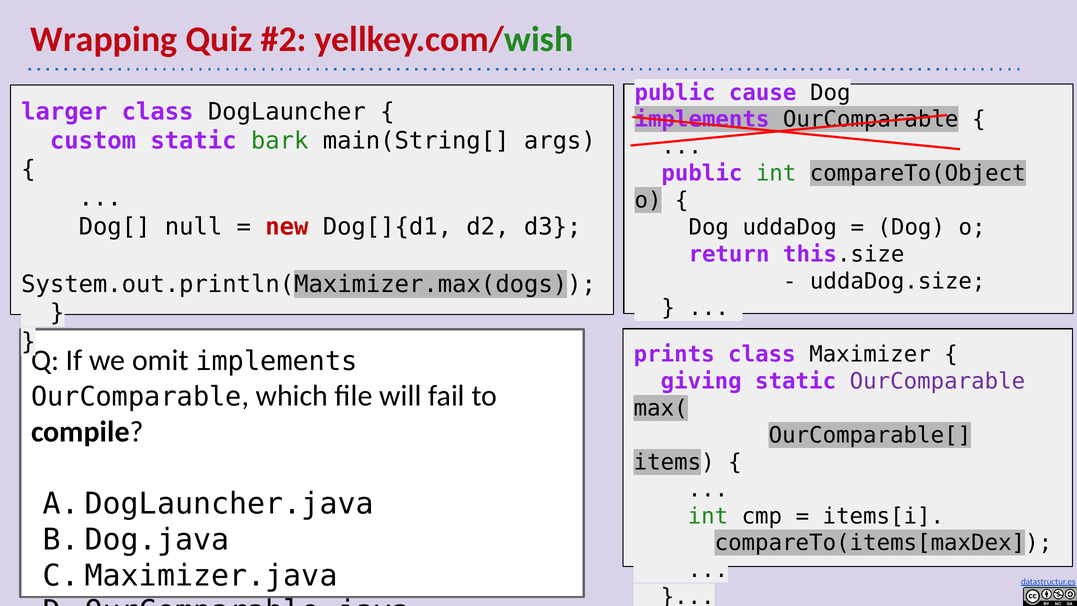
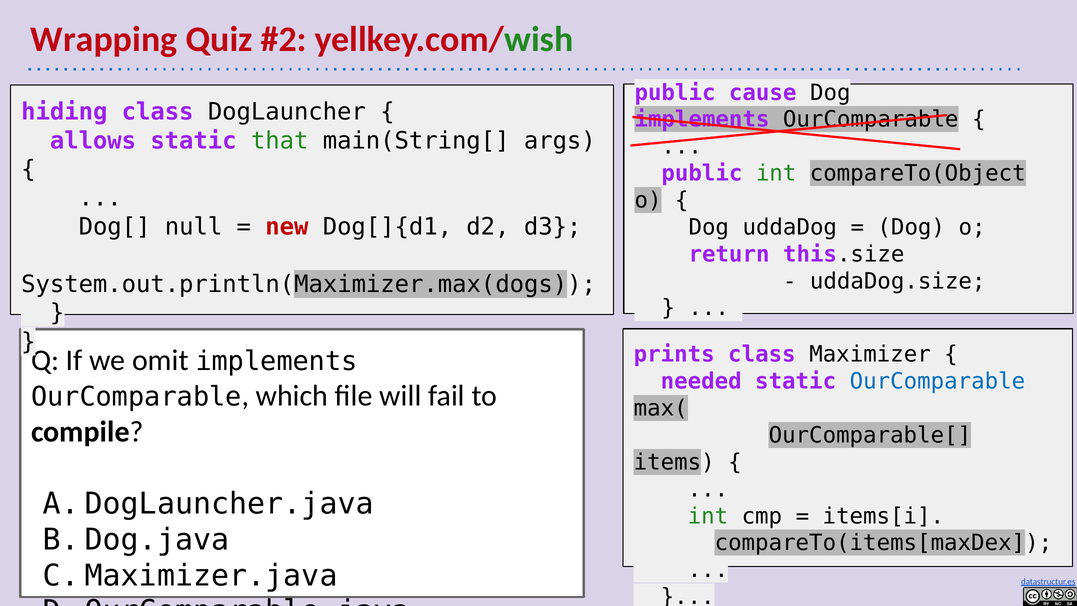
larger: larger -> hiding (64, 112)
custom: custom -> allows (93, 141)
bark: bark -> that (280, 141)
giving: giving -> needed (701, 381)
OurComparable colour: purple -> blue (937, 381)
